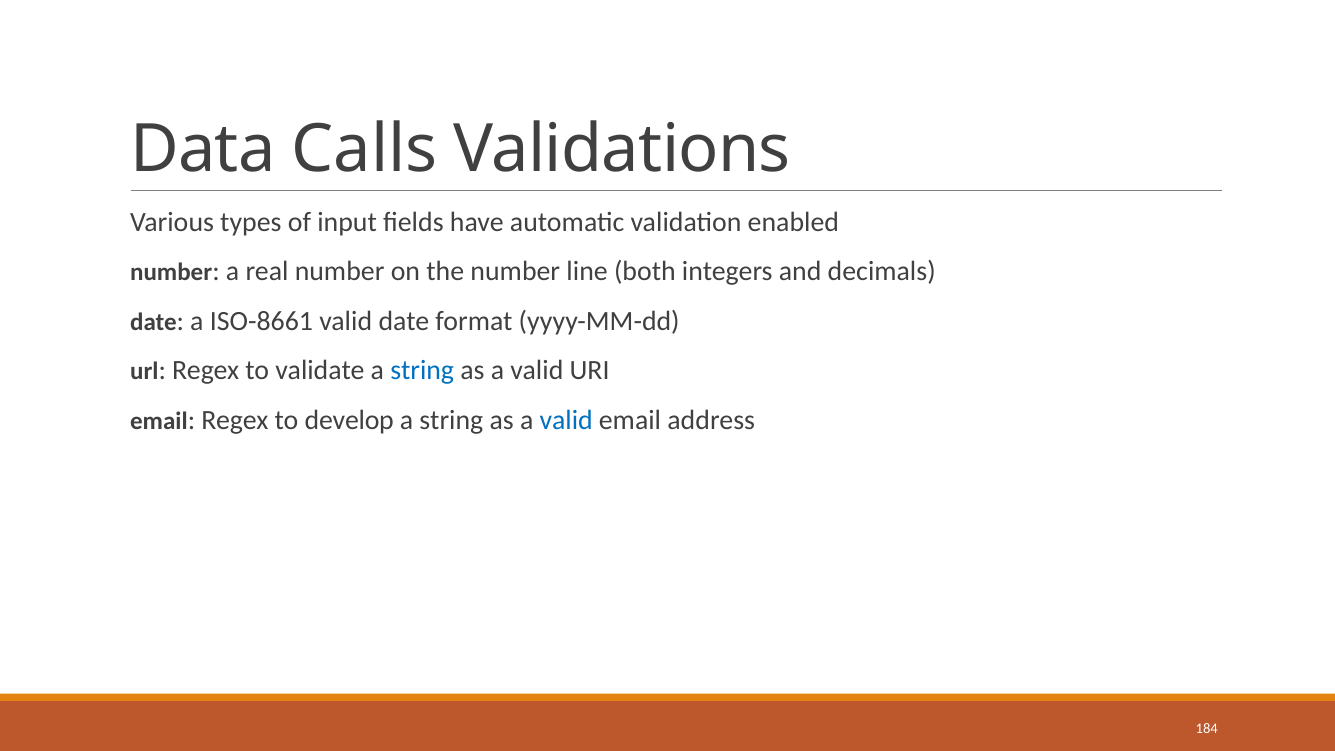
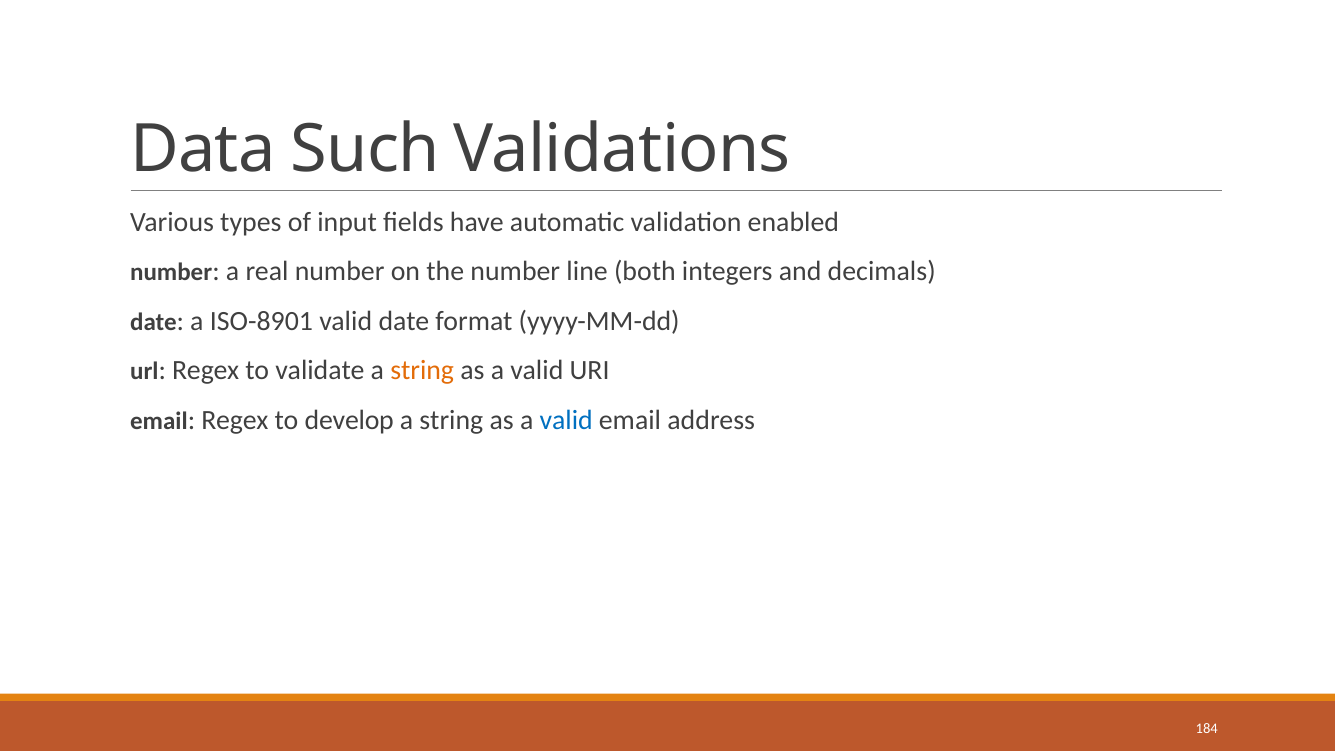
Calls: Calls -> Such (365, 150)
ISO-8661: ISO-8661 -> ISO-8901 (261, 321)
string colour: blue -> orange (422, 370)
